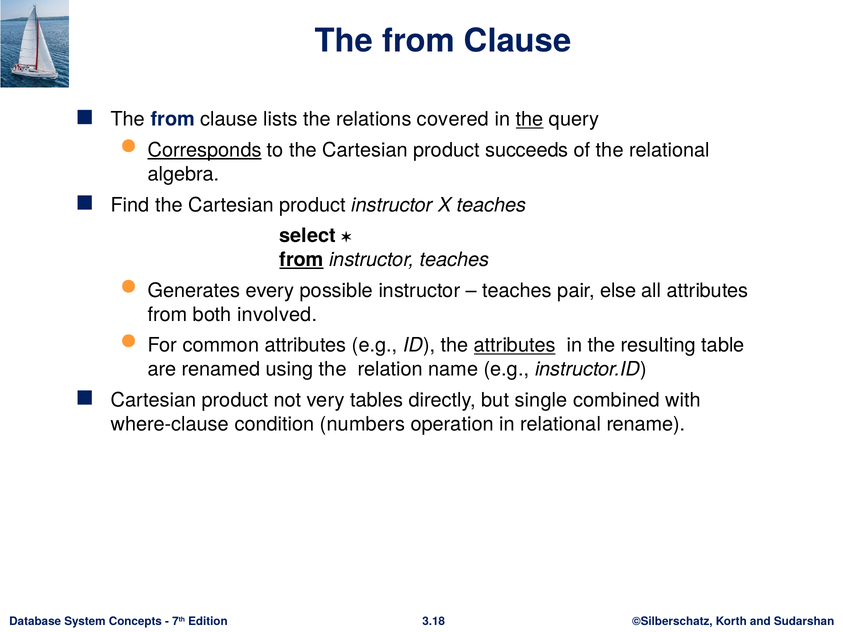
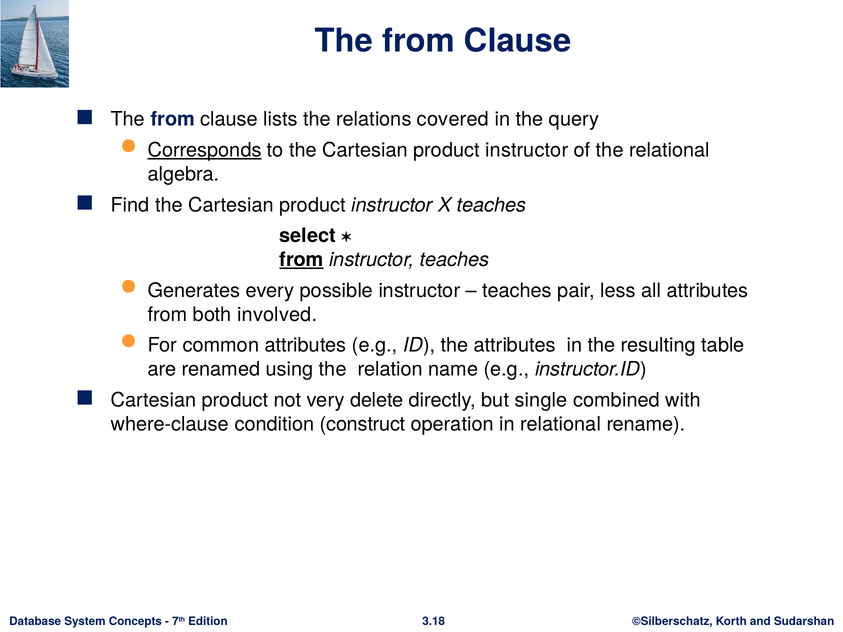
the underline: present -> none (530, 119)
succeeds: succeeds -> instructor (527, 150)
else: else -> less (618, 291)
attributes underline: present -> none (515, 345)
tables: tables -> delete (377, 400)
numbers: numbers -> construct (363, 424)
